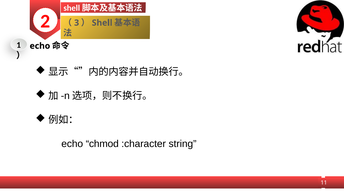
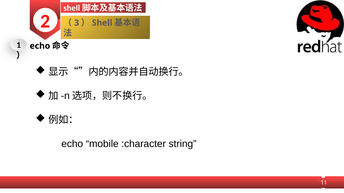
chmod: chmod -> mobile (102, 144)
